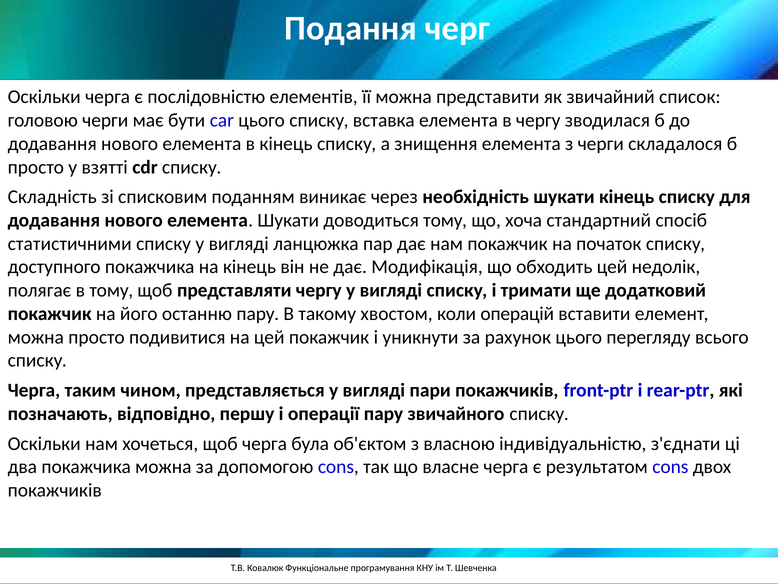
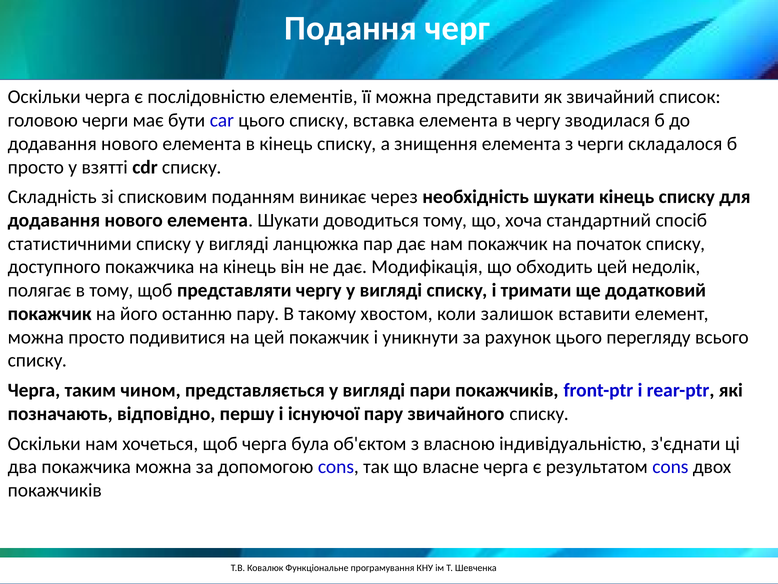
операцій: операцій -> залишок (517, 314)
операції: операції -> існуючої (324, 413)
